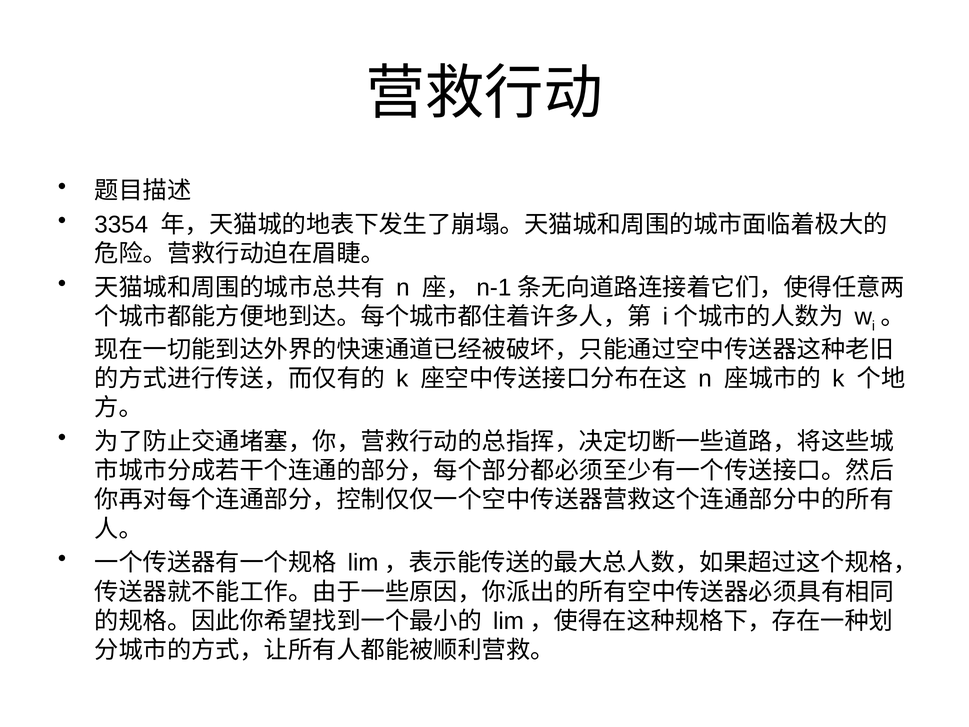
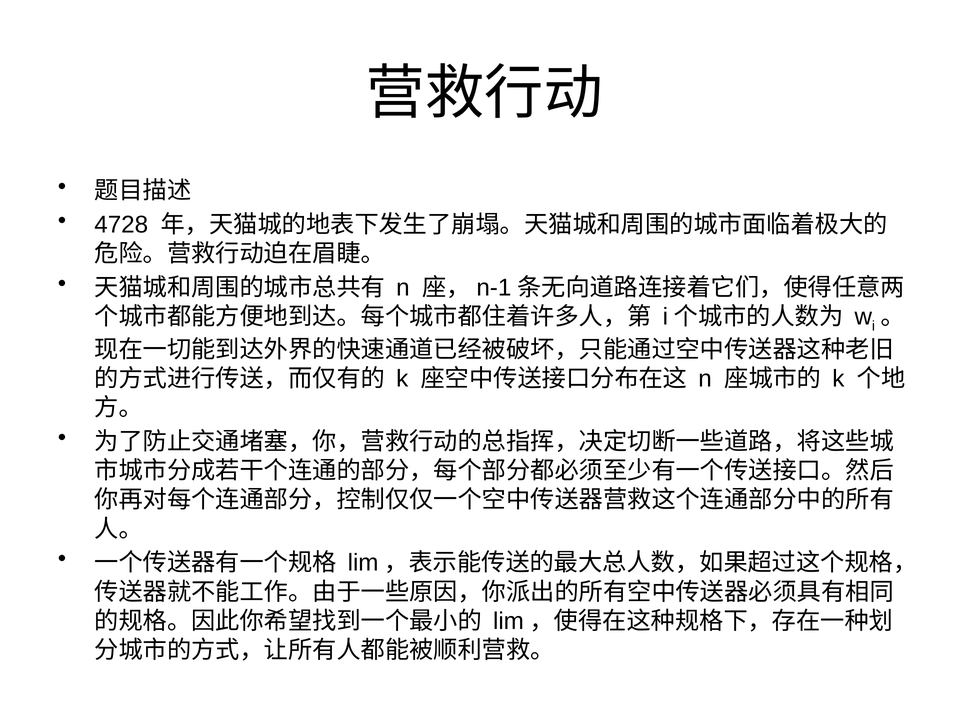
3354: 3354 -> 4728 (121, 224)
